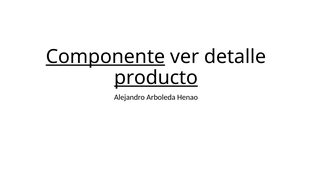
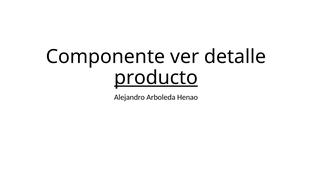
Componente underline: present -> none (105, 57)
